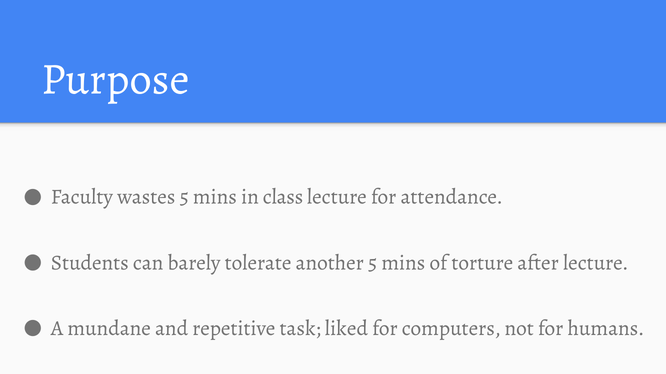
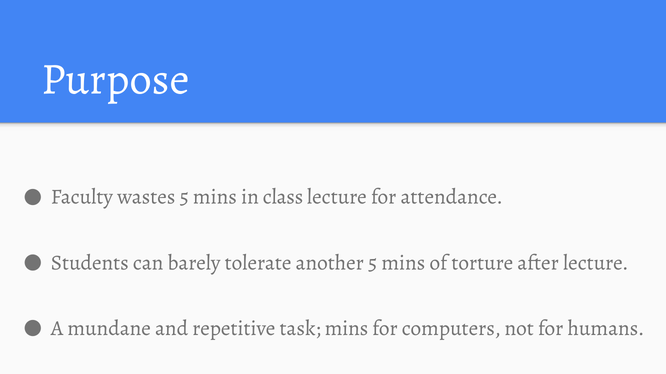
task liked: liked -> mins (347, 329)
